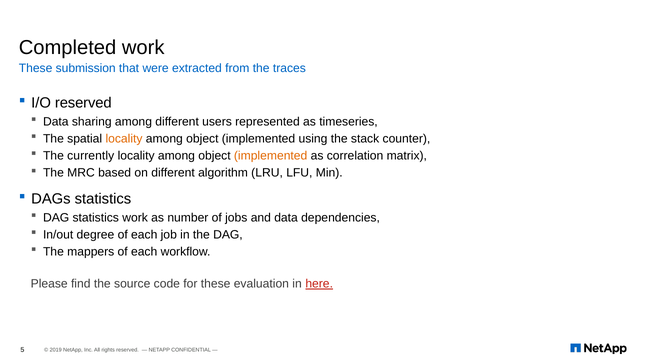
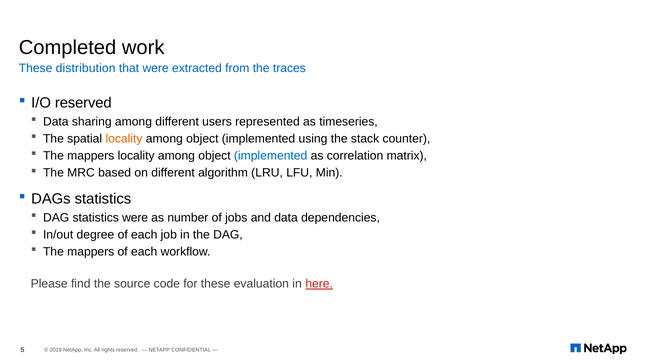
submission: submission -> distribution (86, 68)
currently: currently -> mappers (91, 156)
implemented colour: orange -> blue (271, 156)
statistics work: work -> were (135, 218)
